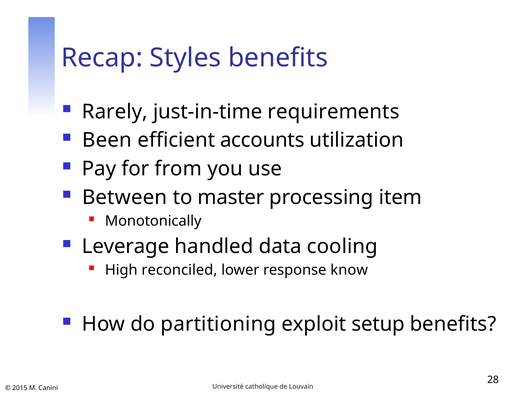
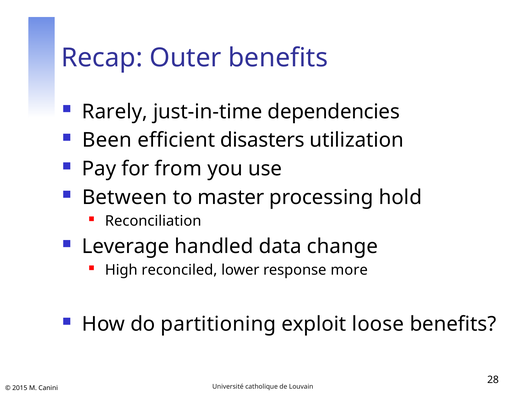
Styles: Styles -> Outer (185, 58)
requirements: requirements -> dependencies (334, 112)
accounts: accounts -> disasters (262, 140)
item: item -> hold (400, 198)
Monotonically: Monotonically -> Reconciliation (153, 221)
cooling: cooling -> change (342, 247)
know: know -> more (349, 270)
setup: setup -> loose (378, 325)
